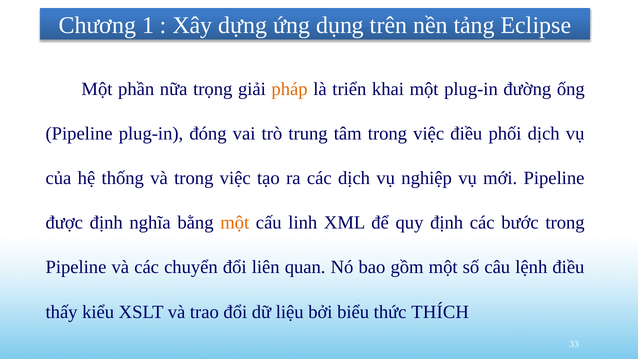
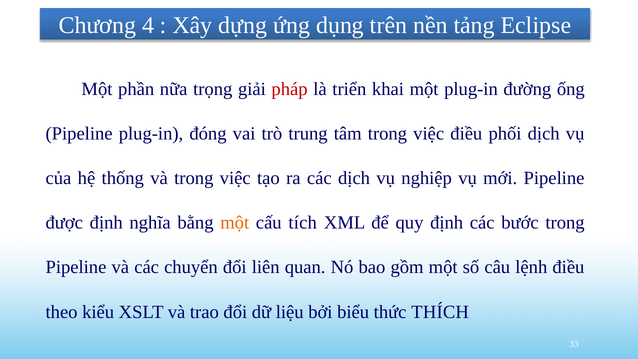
1: 1 -> 4 (148, 26)
pháp colour: orange -> red (290, 89)
linh: linh -> tích (303, 223)
thấy: thấy -> theo (62, 312)
